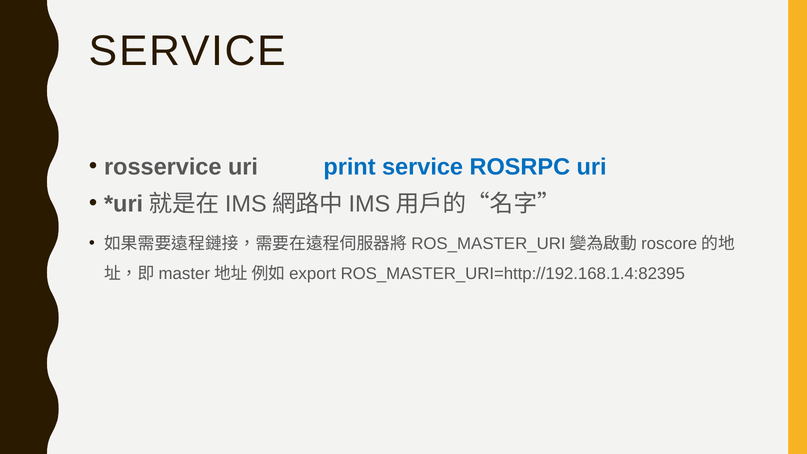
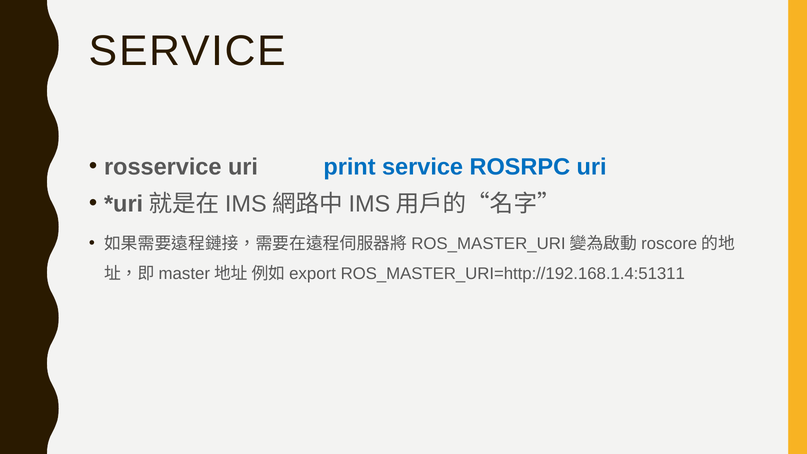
ROS_MASTER_URI=http://192.168.1.4:82395: ROS_MASTER_URI=http://192.168.1.4:82395 -> ROS_MASTER_URI=http://192.168.1.4:51311 (513, 274)
